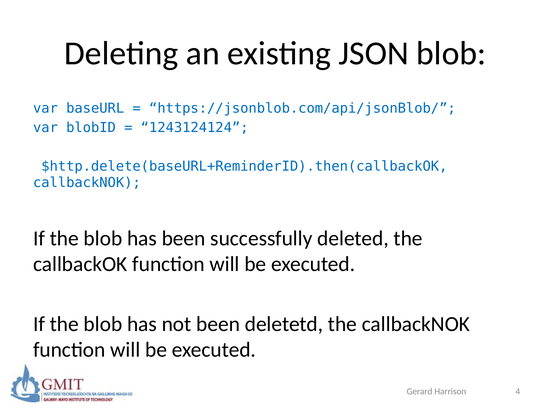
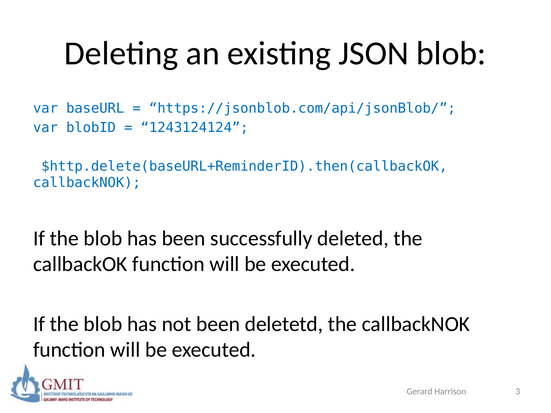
4: 4 -> 3 (518, 392)
